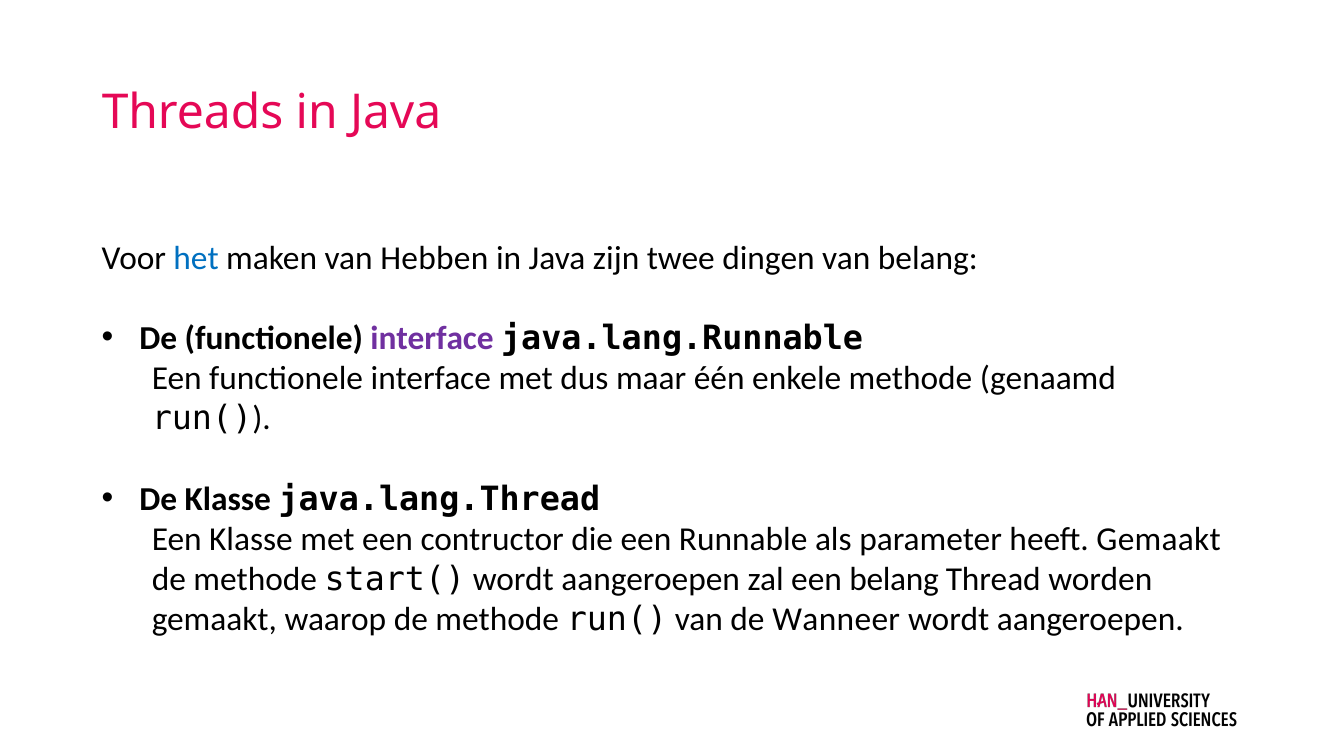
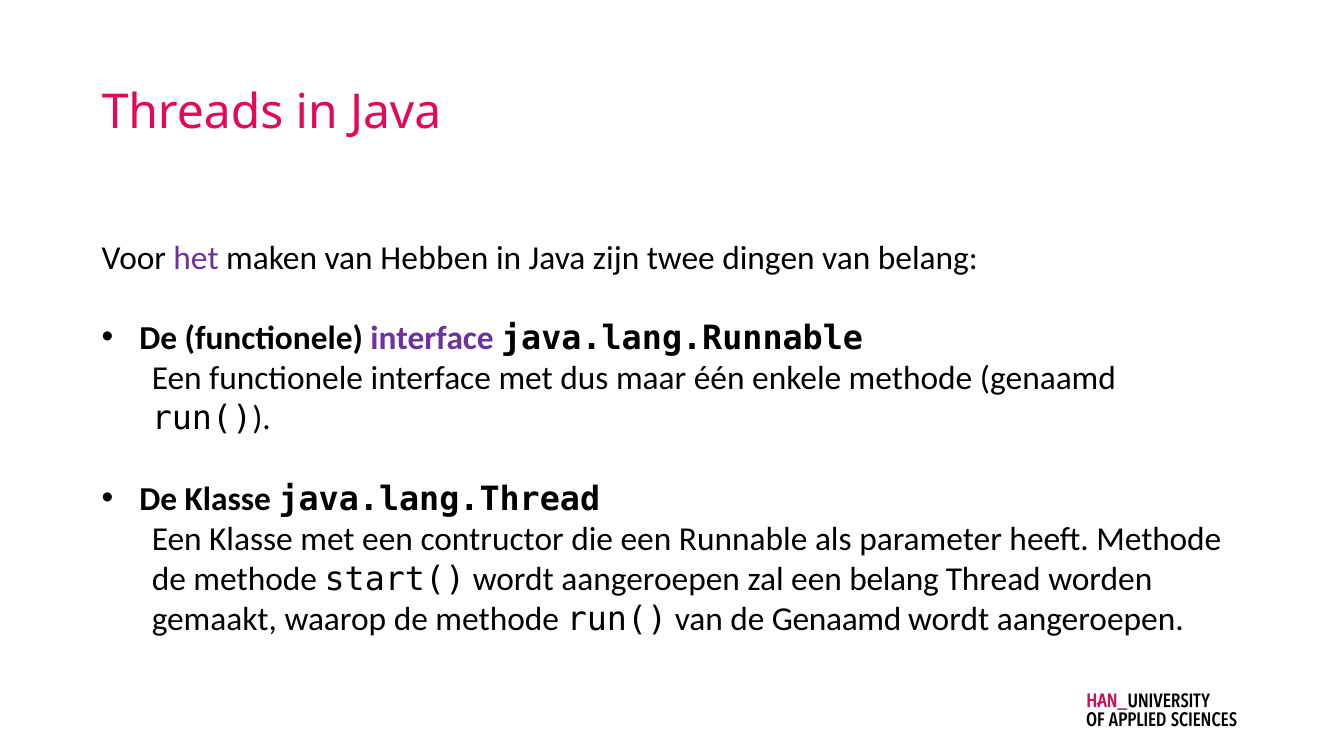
het colour: blue -> purple (196, 258)
heeft Gemaakt: Gemaakt -> Methode (1159, 539)
de Wanneer: Wanneer -> Genaamd (837, 619)
